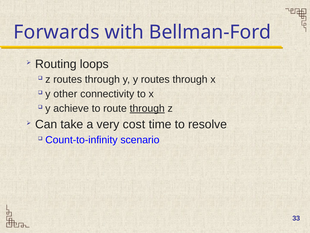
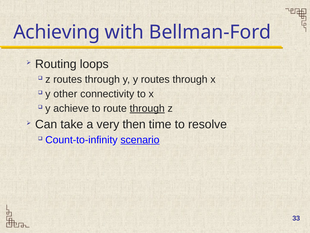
Forwards: Forwards -> Achieving (57, 32)
cost: cost -> then (134, 124)
scenario underline: none -> present (140, 140)
